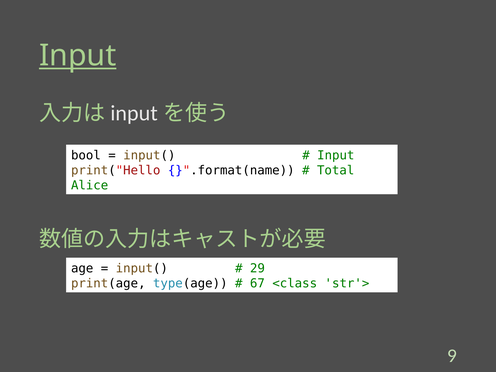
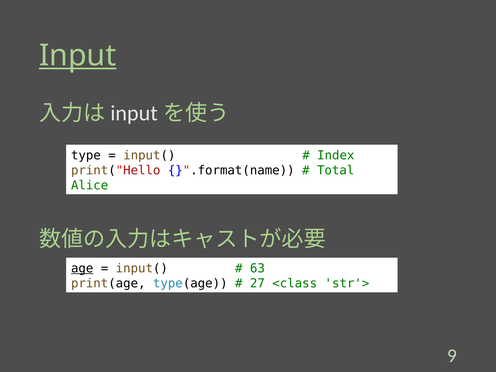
bool: bool -> type (86, 155)
Input: Input -> Index (336, 155)
age underline: none -> present (82, 268)
29: 29 -> 63 (257, 268)
67: 67 -> 27 (257, 283)
